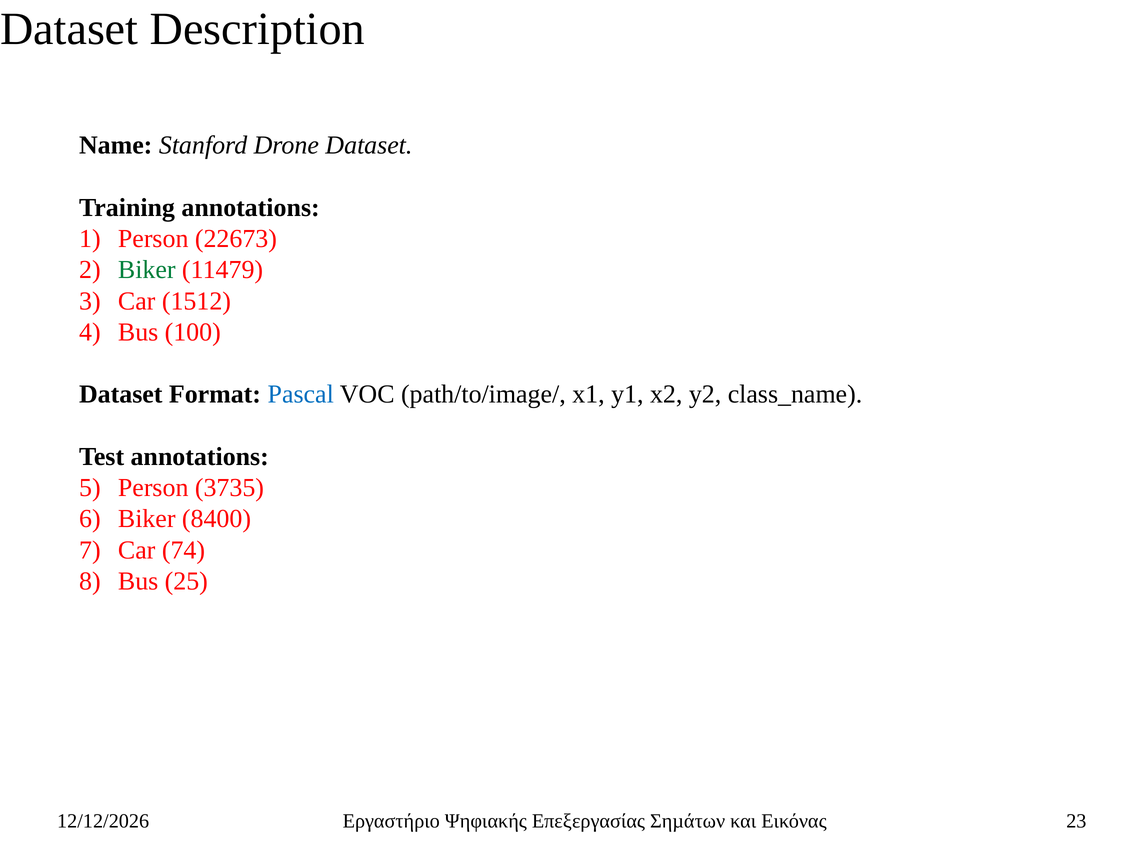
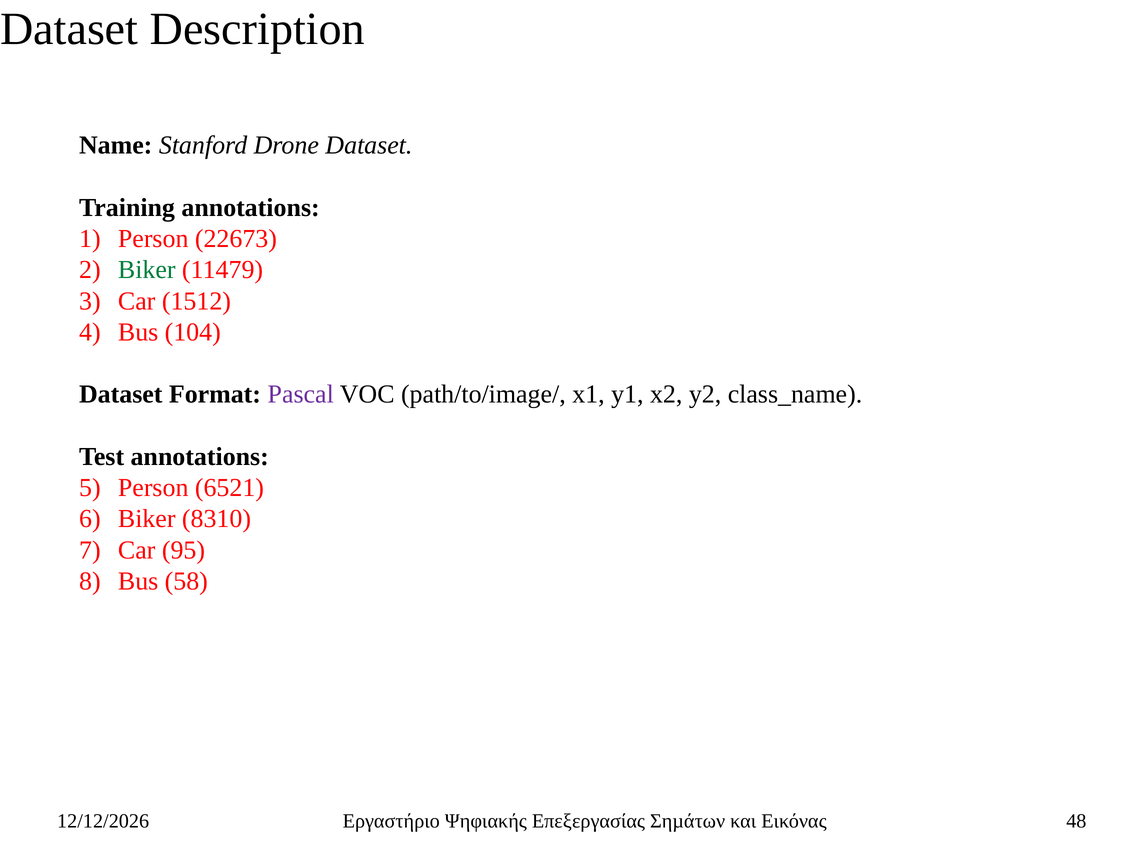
100: 100 -> 104 (193, 332)
Pascal colour: blue -> purple (301, 394)
3735: 3735 -> 6521 (229, 488)
8400: 8400 -> 8310 (216, 519)
74: 74 -> 95 (183, 550)
25: 25 -> 58 (186, 581)
23: 23 -> 48 (1076, 821)
